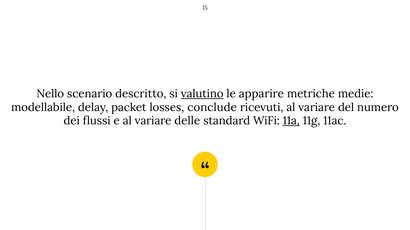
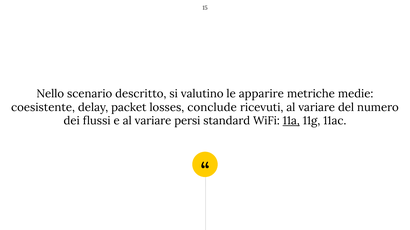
valutino underline: present -> none (202, 94)
modellabile: modellabile -> coesistente (43, 108)
delle: delle -> persi (187, 121)
